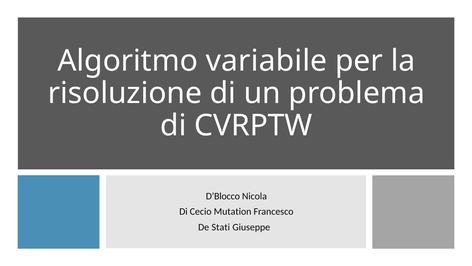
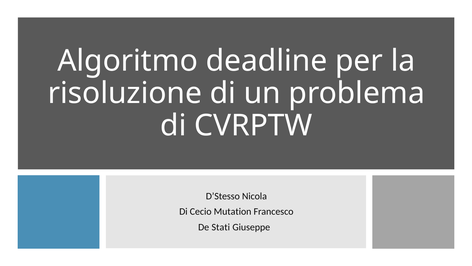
variabile: variabile -> deadline (267, 61)
D’Blocco: D’Blocco -> D’Stesso (223, 196)
